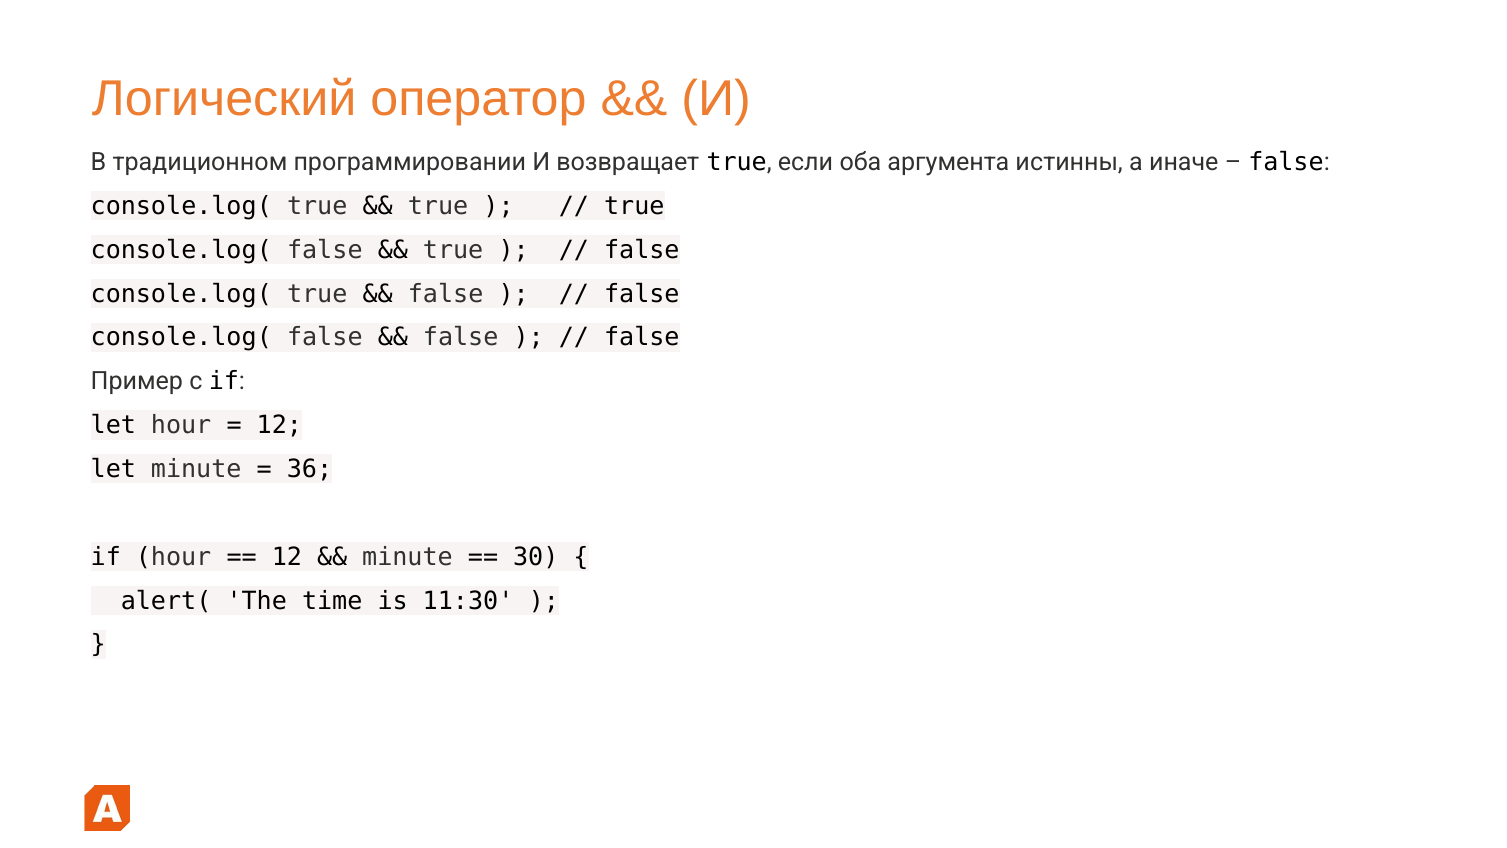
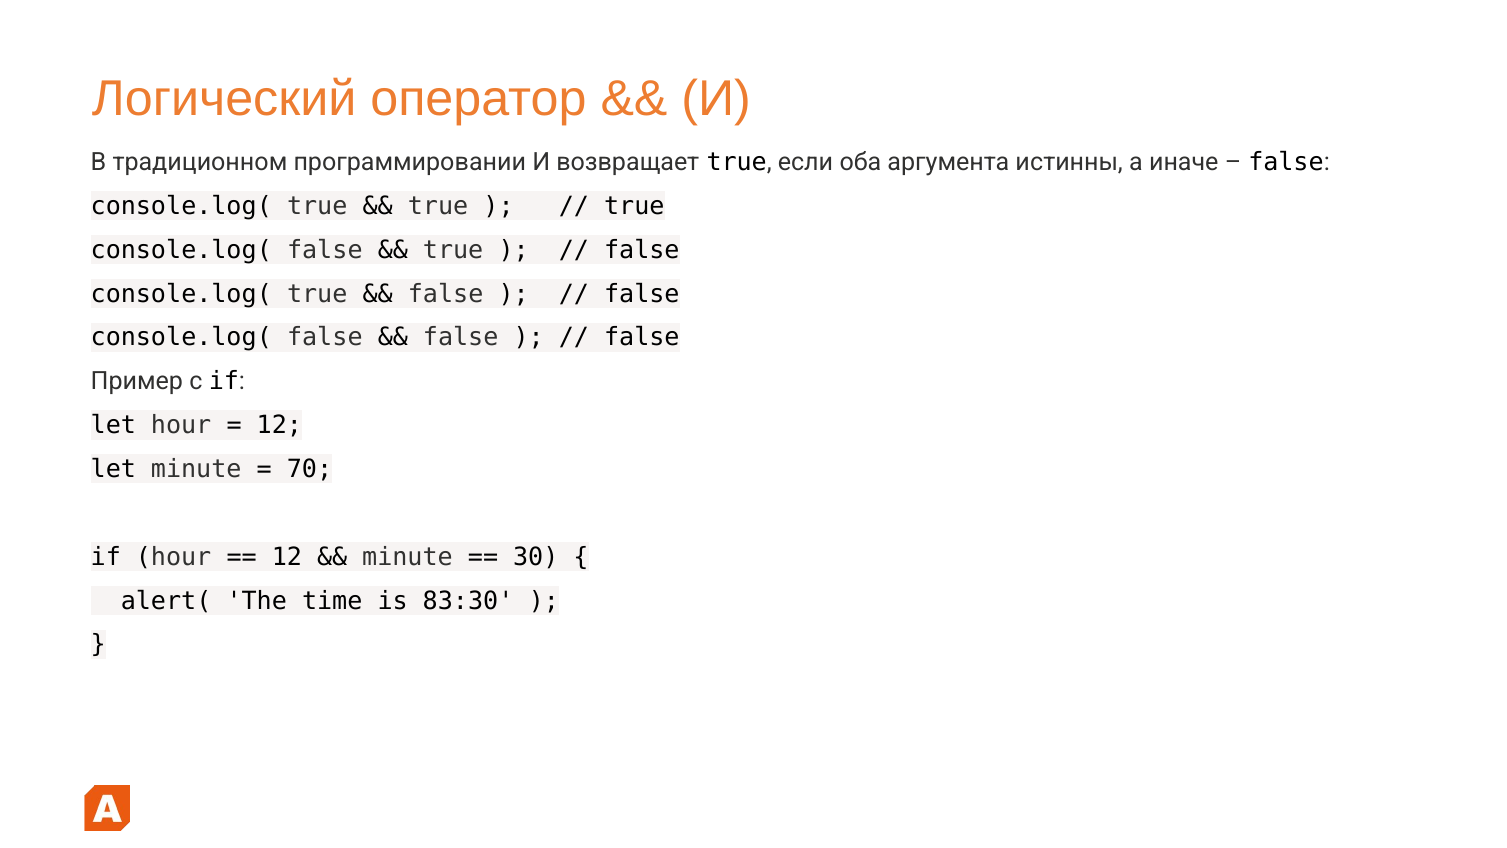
36: 36 -> 70 (309, 469)
11:30: 11:30 -> 83:30 (468, 601)
